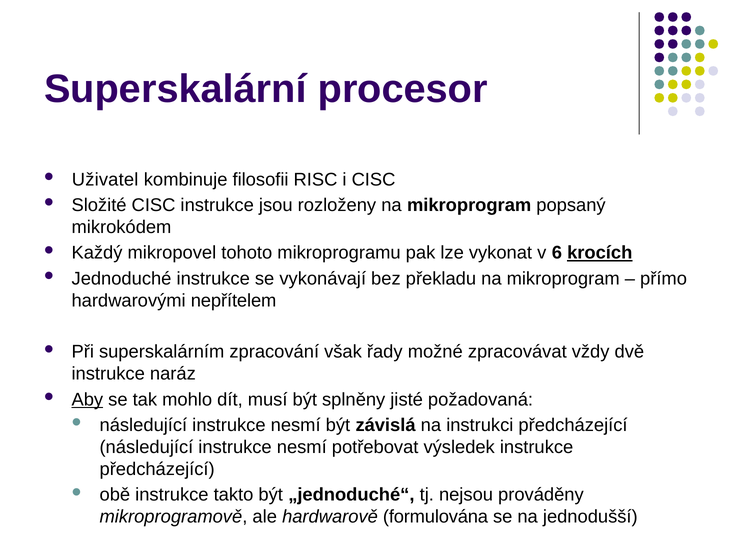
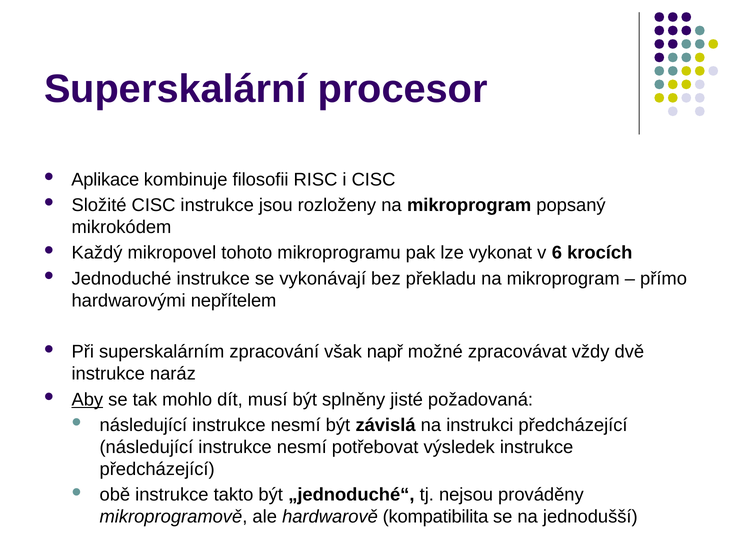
Uživatel: Uživatel -> Aplikace (105, 180)
krocích underline: present -> none (600, 253)
řady: řady -> např (385, 352)
formulována: formulována -> kompatibilita (436, 517)
